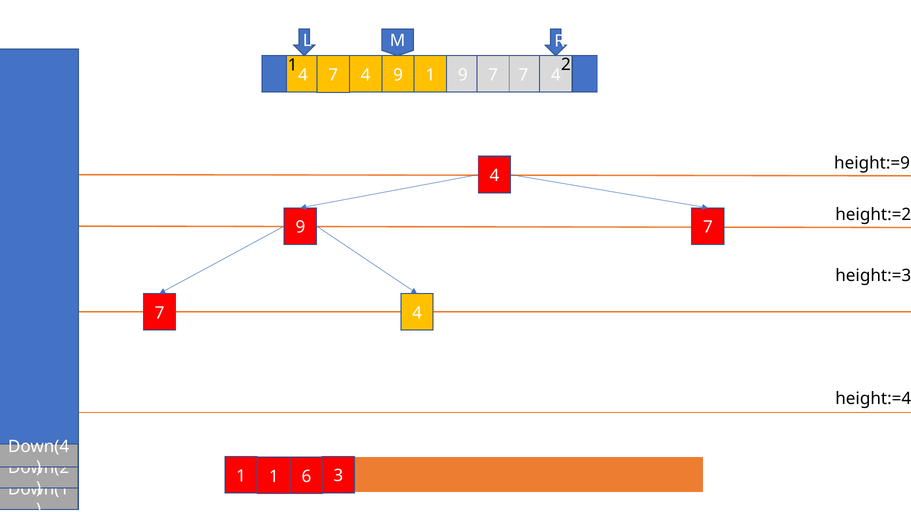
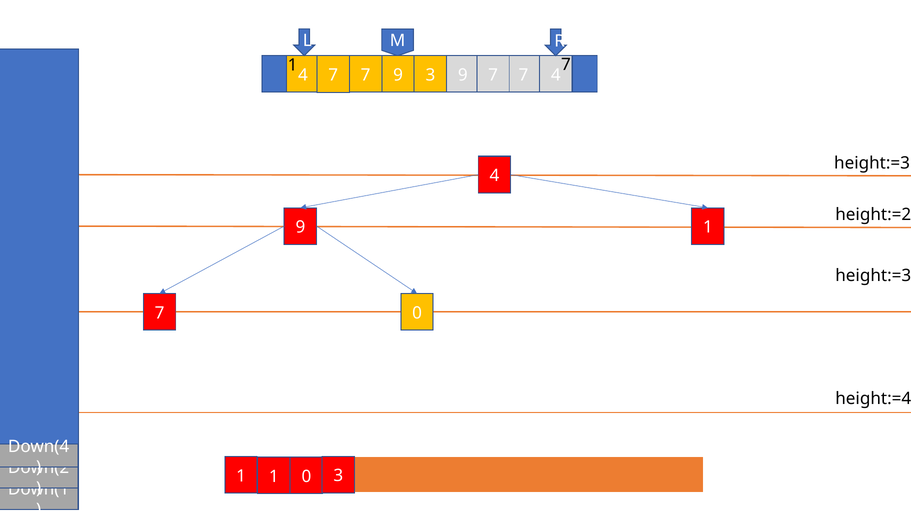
2: 2 -> 7 (566, 65)
4: 4 -> 7 (366, 75)
1: 1 -> 3 (430, 75)
height:=9: height:=9 -> height:=3 (872, 163)
7: 7 -> 1 (708, 228)
4: 4 -> 0 (417, 313)
1 6: 6 -> 0 (306, 477)
